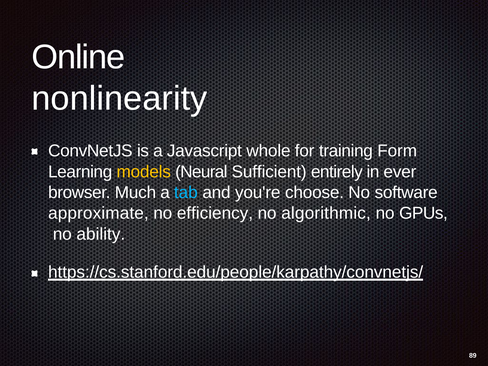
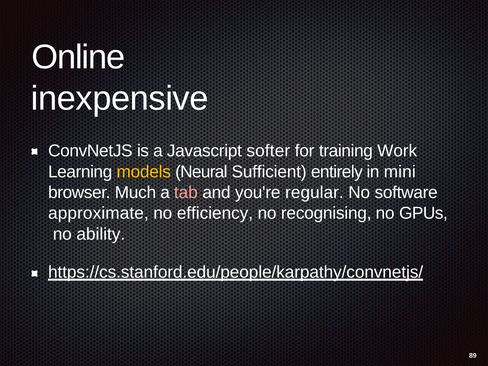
nonlinearity: nonlinearity -> inexpensive (120, 98)
whole: whole -> softer (268, 151)
Form: Form -> Work (397, 151)
ever: ever -> mini (400, 172)
tab colour: light blue -> pink (186, 192)
choose: choose -> regular (314, 192)
algorithmic: algorithmic -> recognising (326, 213)
